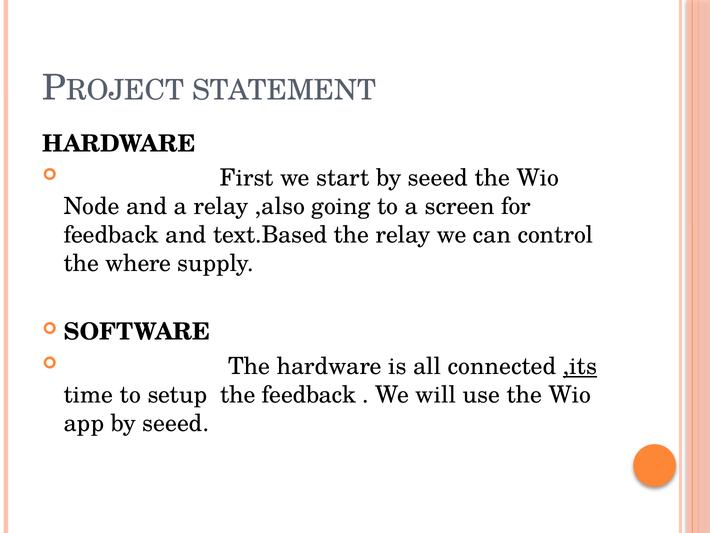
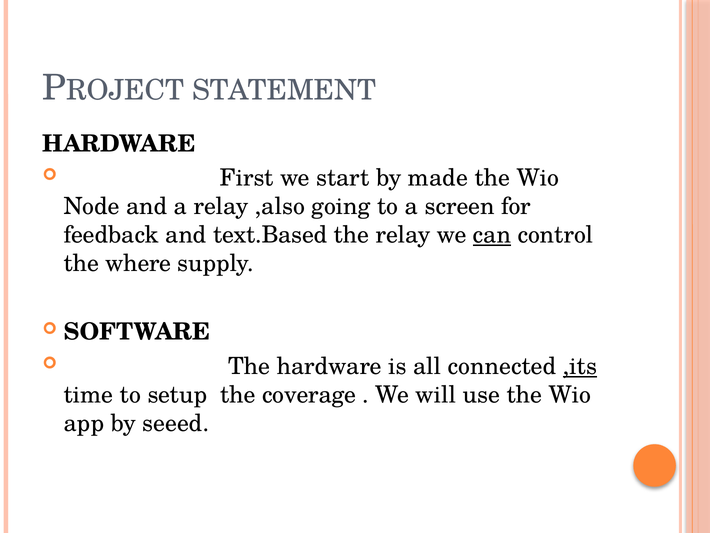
start by seeed: seeed -> made (438, 178)
can underline: none -> present (492, 235)
the feedback: feedback -> coverage (309, 395)
